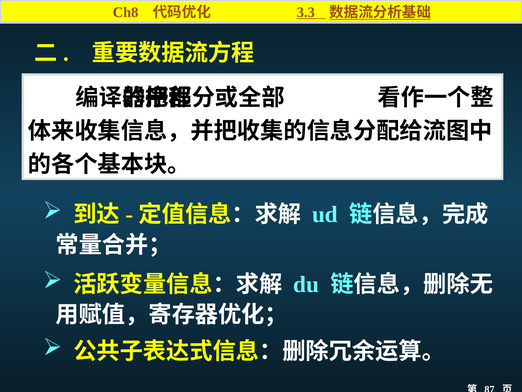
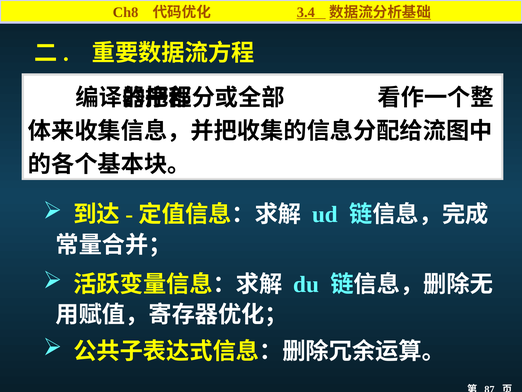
3.3: 3.3 -> 3.4 (306, 12)
